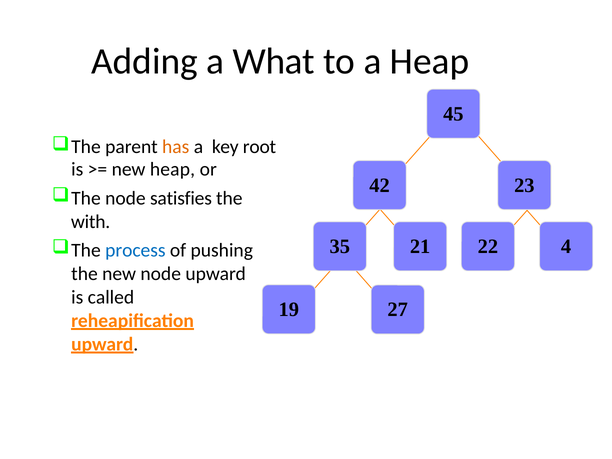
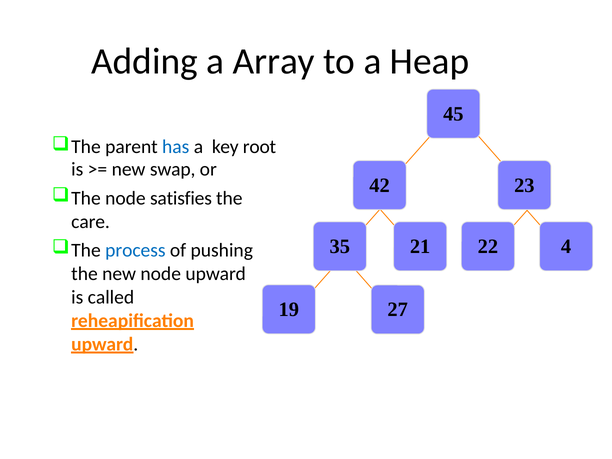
What: What -> Array (274, 62)
has colour: orange -> blue (176, 147)
new heap: heap -> swap (173, 169)
with: with -> care (91, 222)
